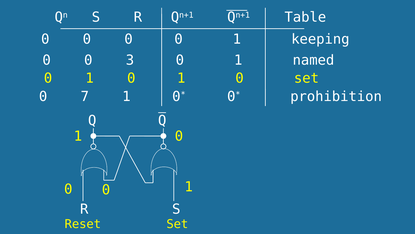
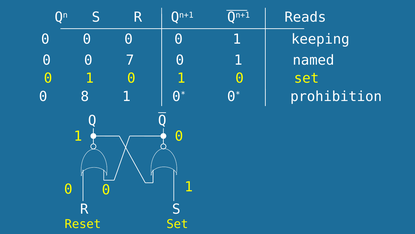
Table: Table -> Reads (305, 17)
3: 3 -> 7 (130, 60)
7: 7 -> 8 (85, 96)
